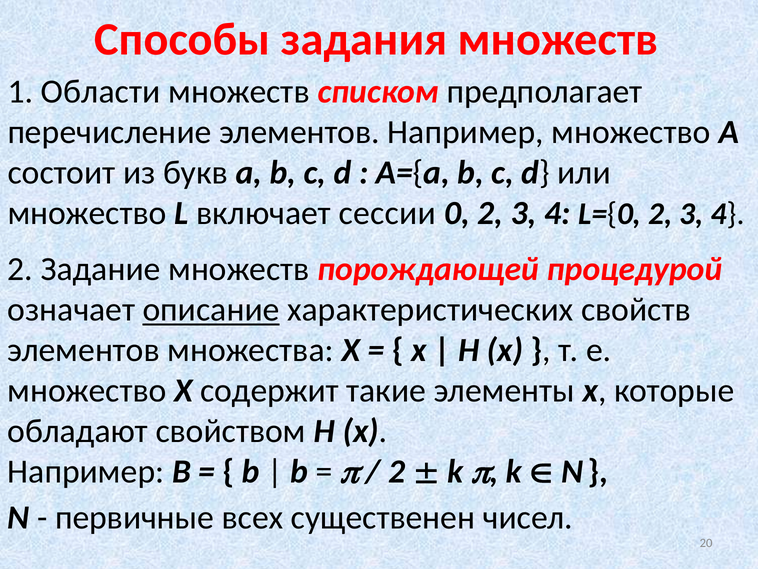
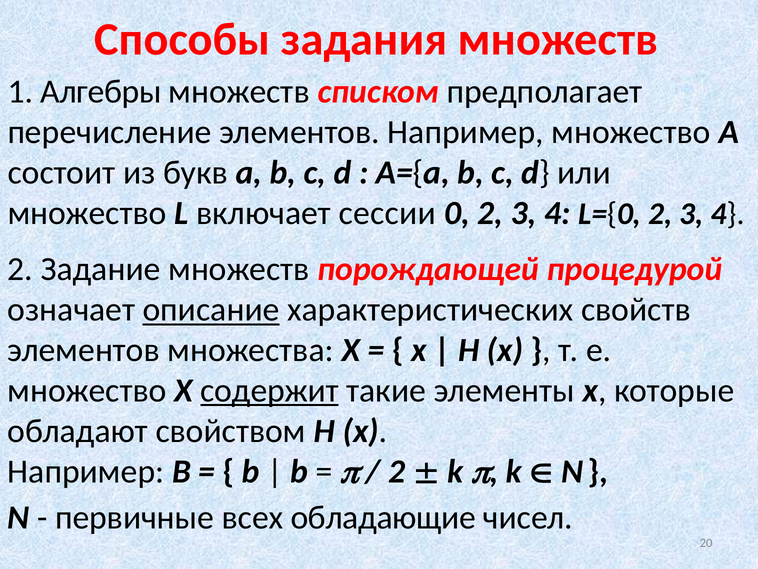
Области: Области -> Алгебры (101, 92)
содержит underline: none -> present (270, 390)
существенен: существенен -> обладающие (383, 517)
